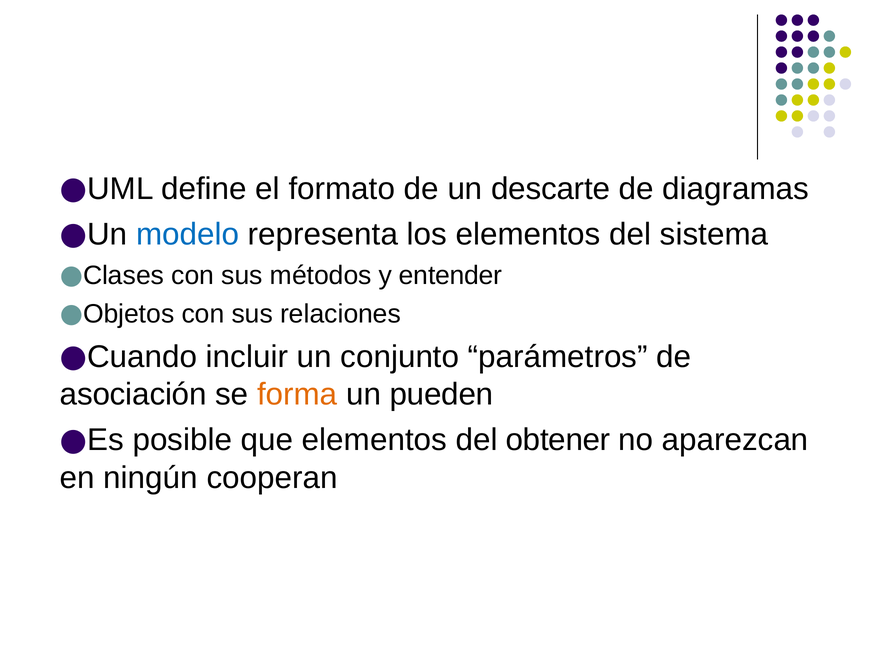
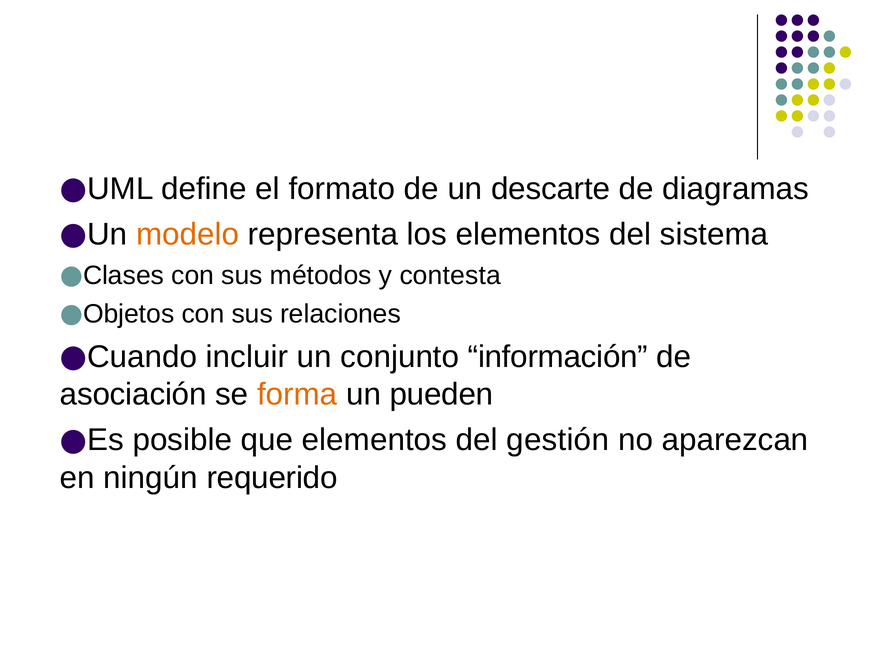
modelo colour: blue -> orange (188, 235)
entender: entender -> contesta (450, 276)
parámetros: parámetros -> información (558, 357)
obtener: obtener -> gestión (558, 440)
cooperan: cooperan -> requerido (272, 478)
